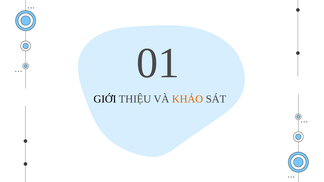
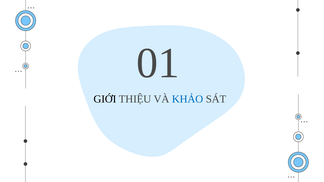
KHẢO colour: orange -> blue (188, 99)
